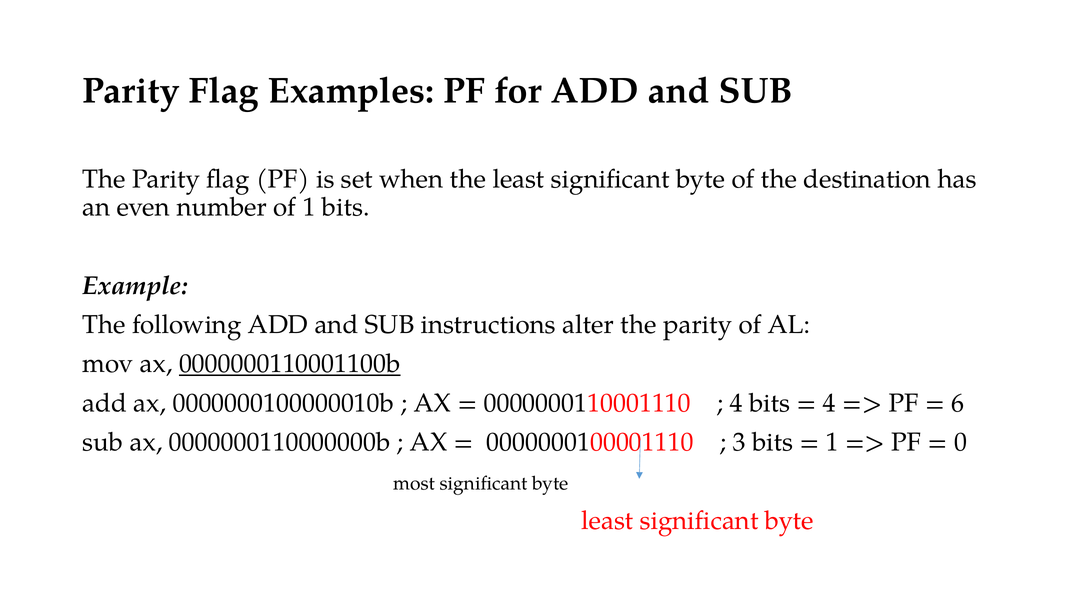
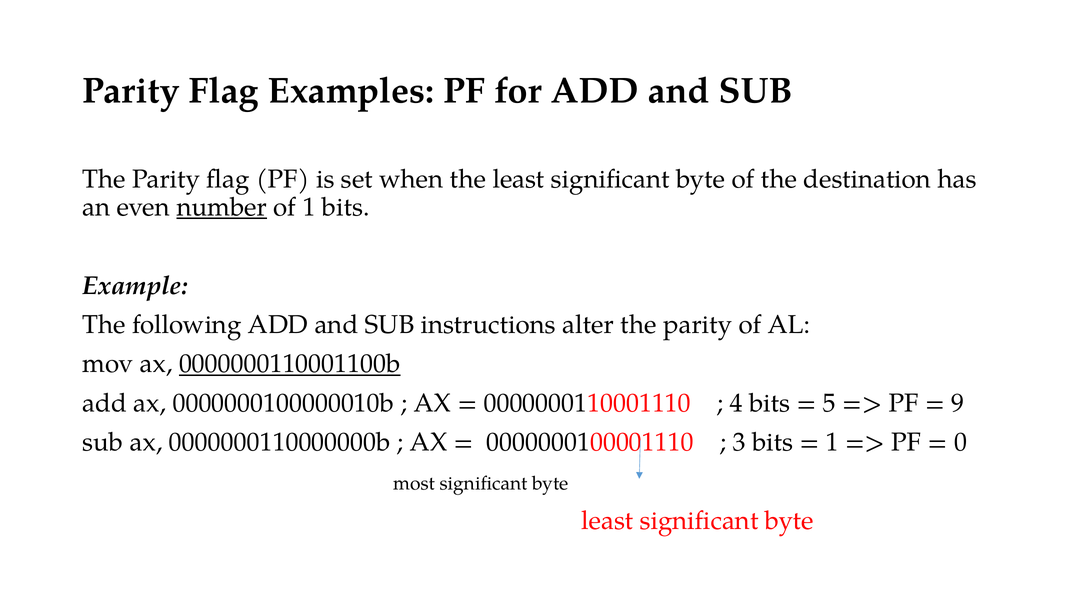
number underline: none -> present (222, 208)
4: 4 -> 5 (829, 403)
6: 6 -> 9 (958, 403)
